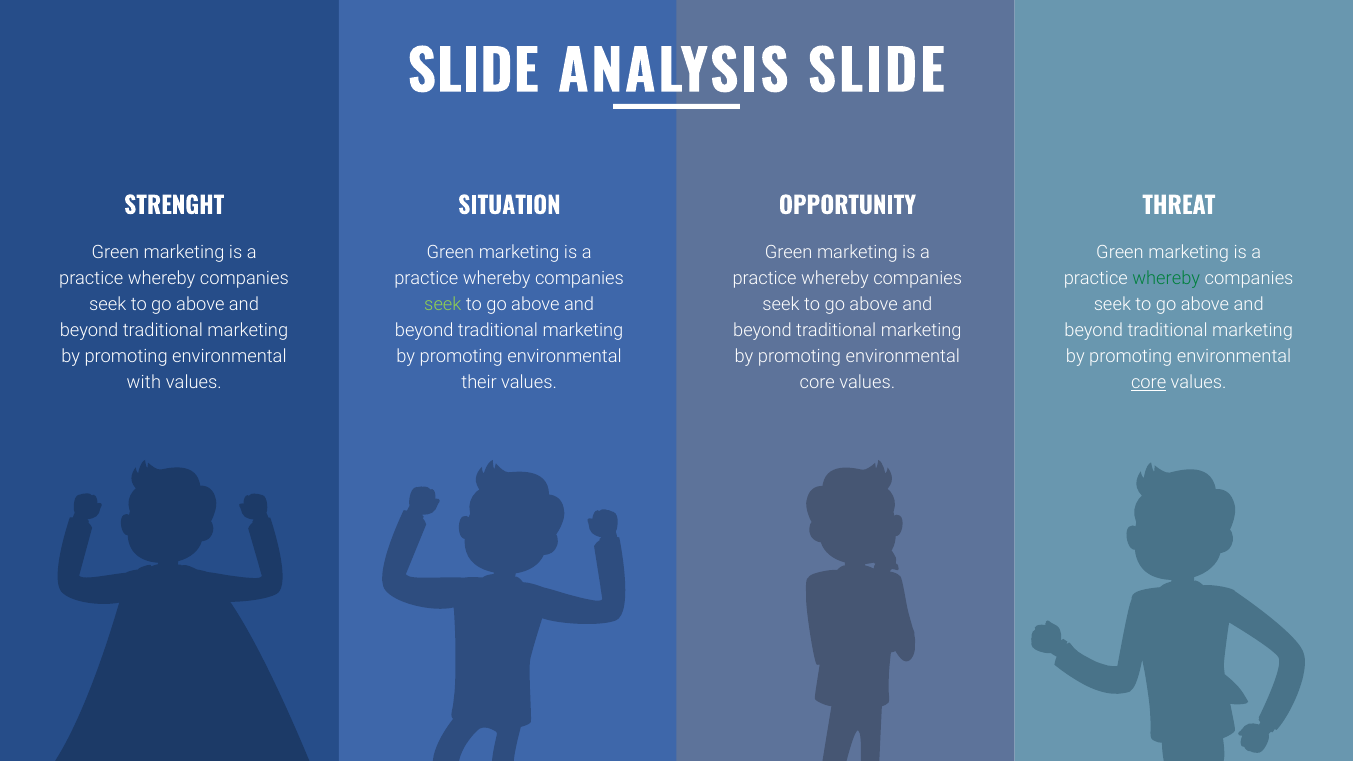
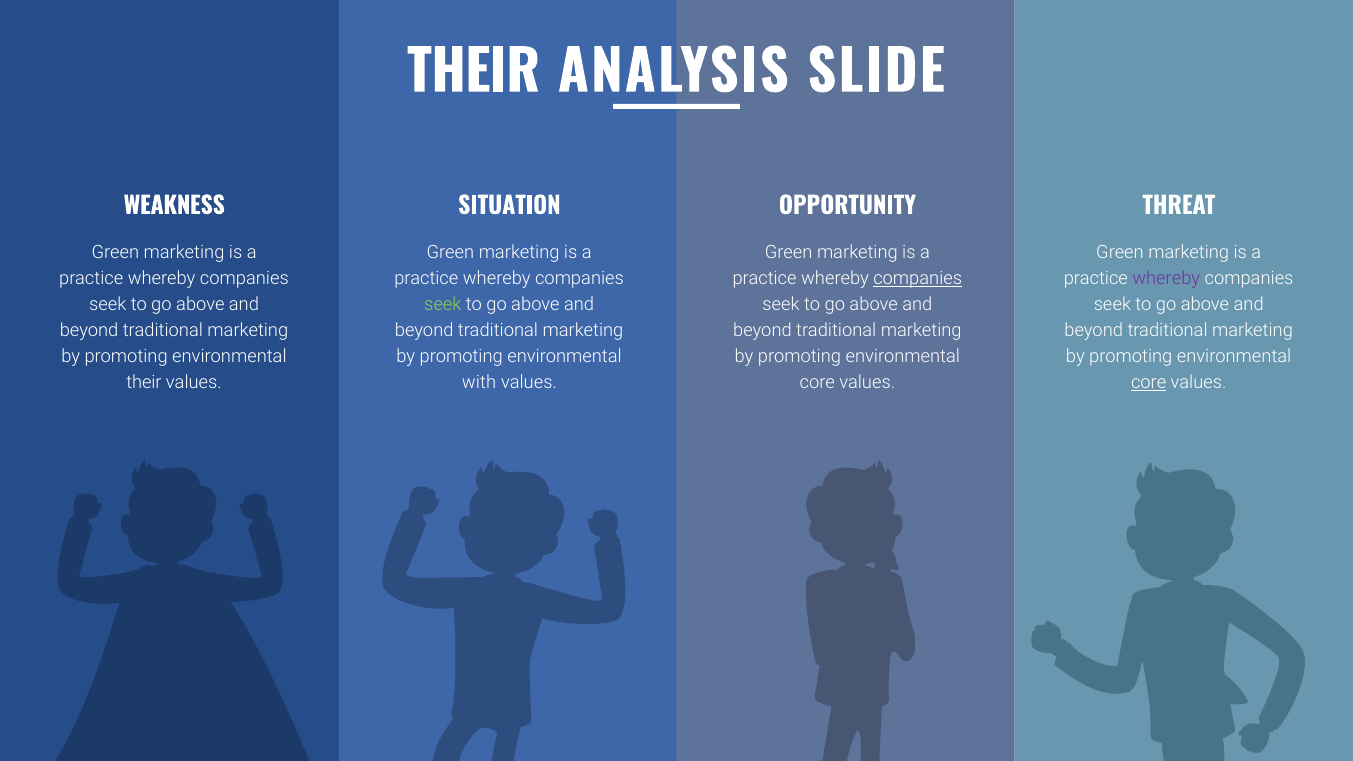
SLIDE: SLIDE -> THEIR (474, 73)
STRENGHT: STRENGHT -> WEAKNESS (174, 206)
companies underline: none -> present (918, 279)
whereby colour: green -> purple (1166, 279)
with: with -> their (144, 383)
their: their -> with (479, 383)
